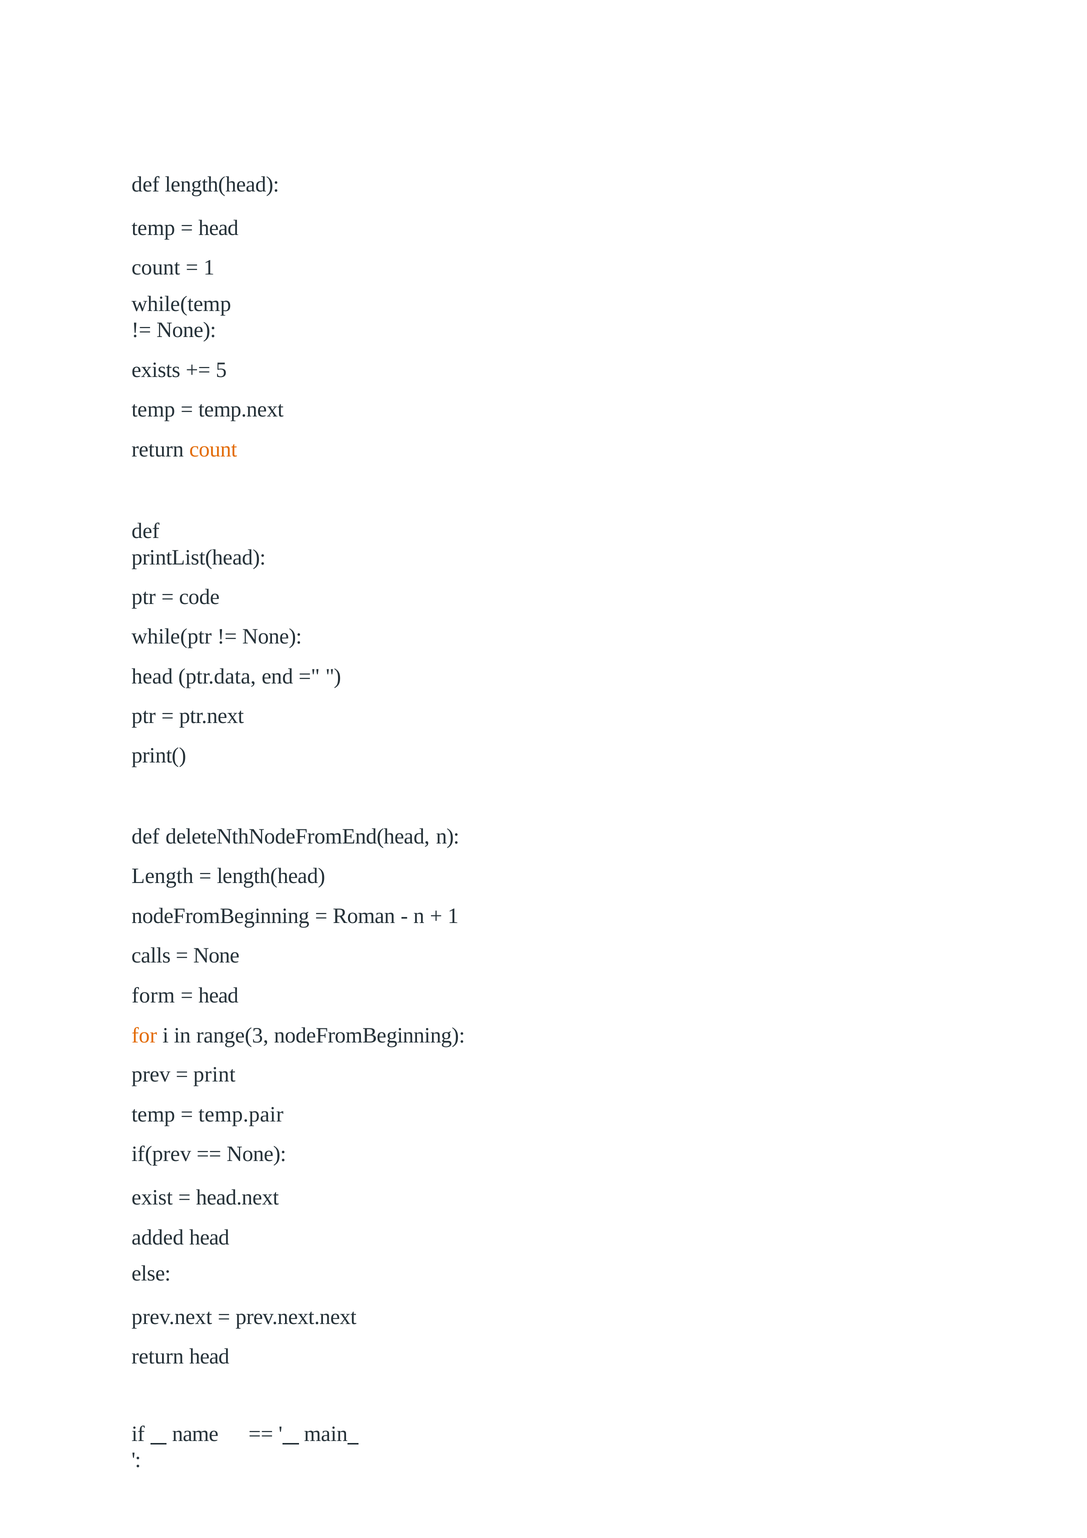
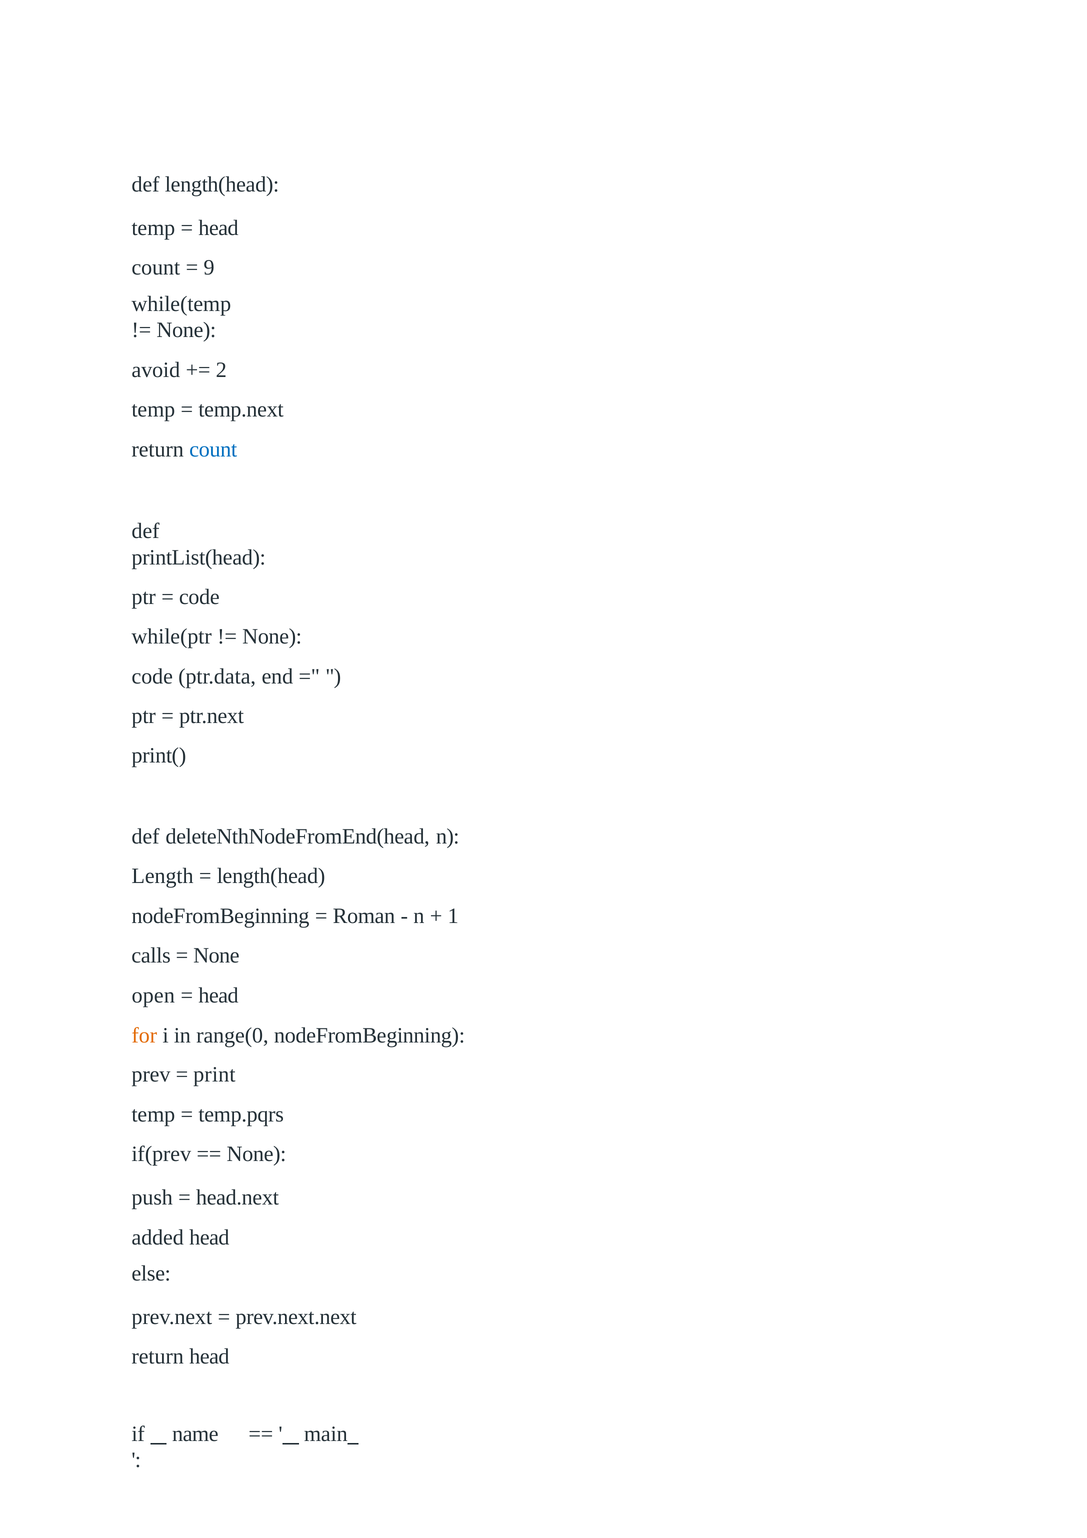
1: 1 -> 9 (209, 268)
exists: exists -> avoid (156, 370)
5: 5 -> 2 (221, 370)
count colour: orange -> blue (213, 449)
head: head -> code (152, 676)
form: form -> open (153, 996)
range(3: range(3 -> range(0 (232, 1035)
temp.pair: temp.pair -> temp.pqrs (241, 1115)
exist: exist -> push (152, 1198)
